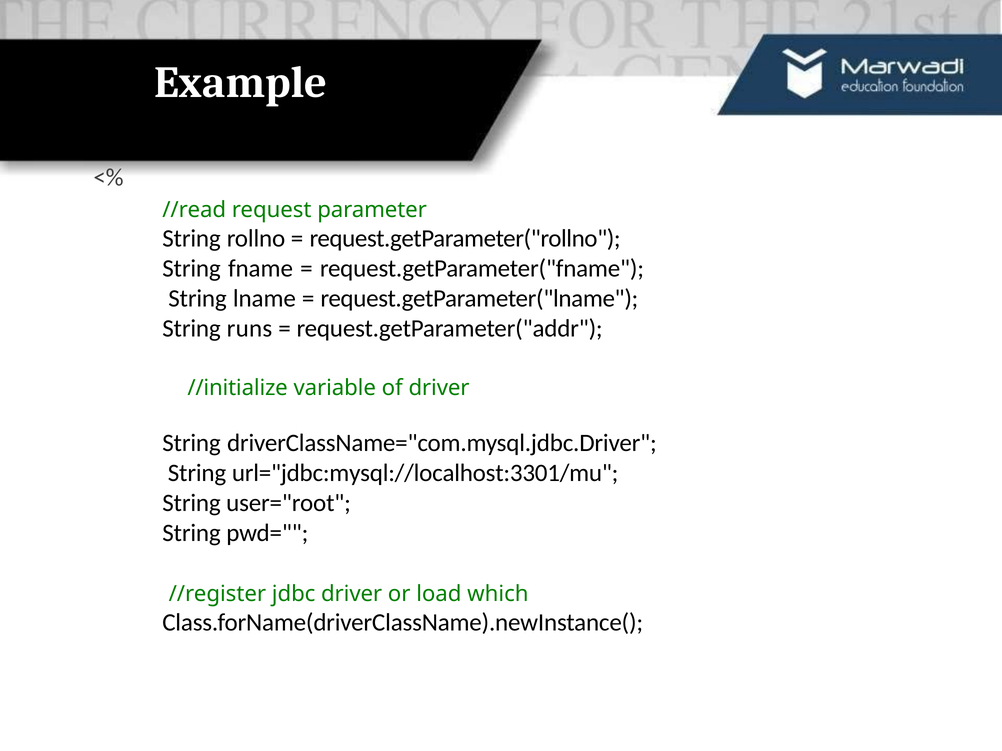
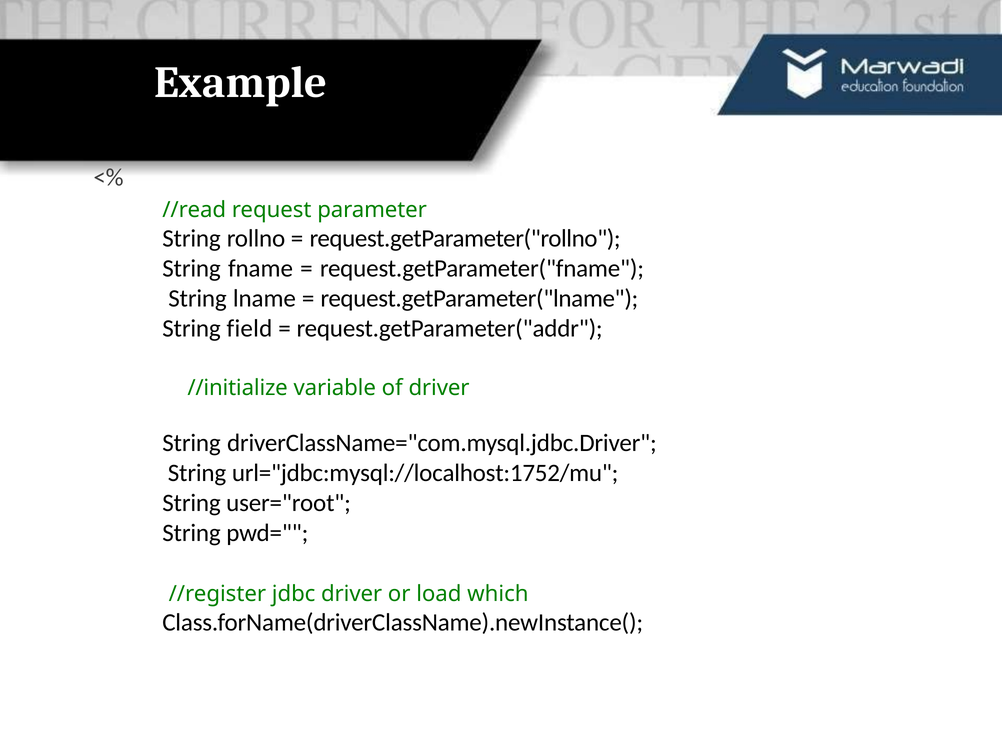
runs: runs -> field (249, 329)
url="jdbc:mysql://localhost:3301/mu: url="jdbc:mysql://localhost:3301/mu -> url="jdbc:mysql://localhost:1752/mu (425, 473)
